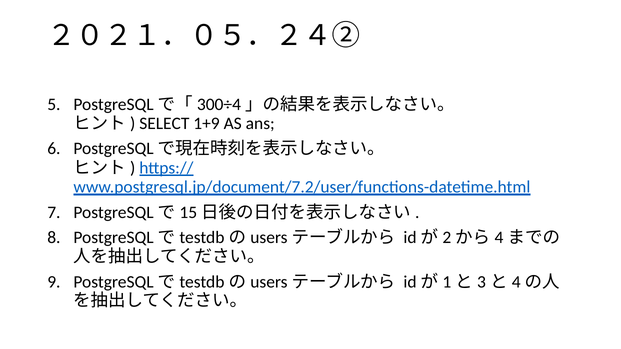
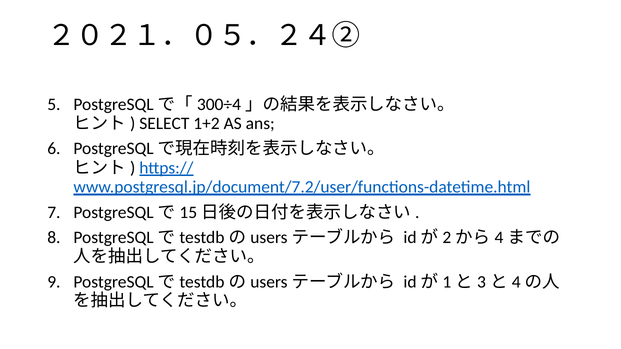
1+9: 1+9 -> 1+2 (206, 124)
